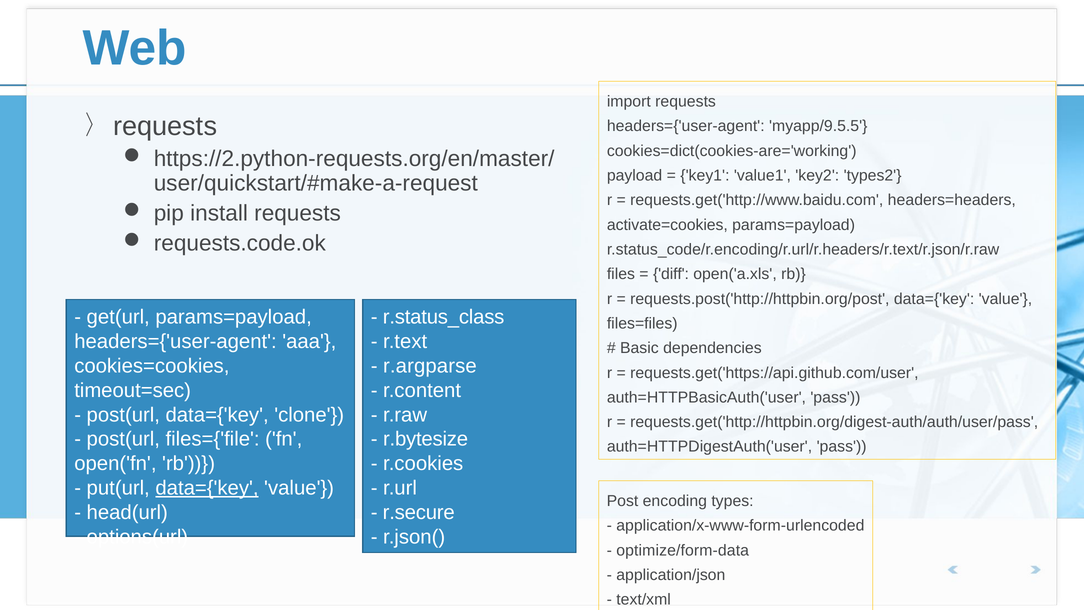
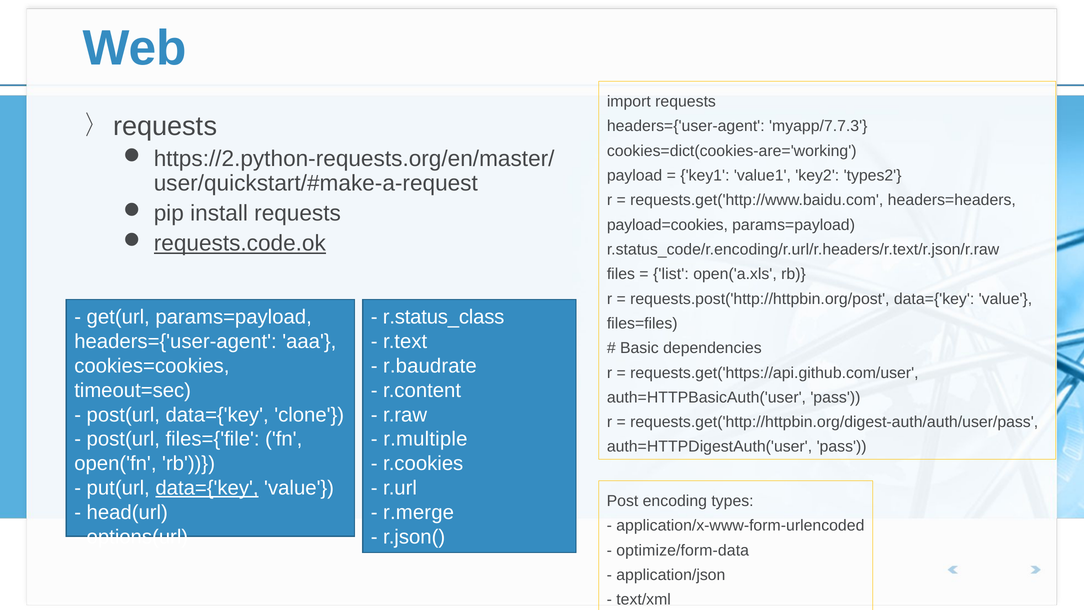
myapp/9.5.5: myapp/9.5.5 -> myapp/7.7.3 (818, 126)
activate=cookies: activate=cookies -> payload=cookies (667, 225)
requests.code.ok underline: none -> present (240, 243)
diff: diff -> list (671, 274)
r.argparse: r.argparse -> r.baudrate (430, 366)
r.bytesize: r.bytesize -> r.multiple (425, 439)
r.secure: r.secure -> r.merge (419, 512)
